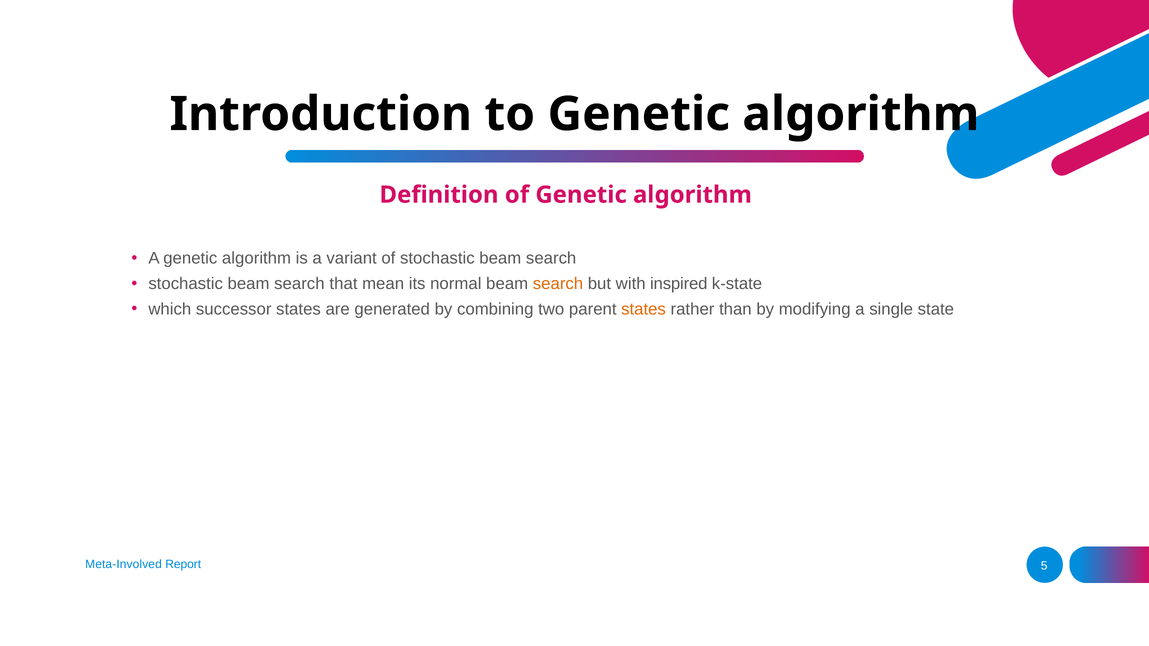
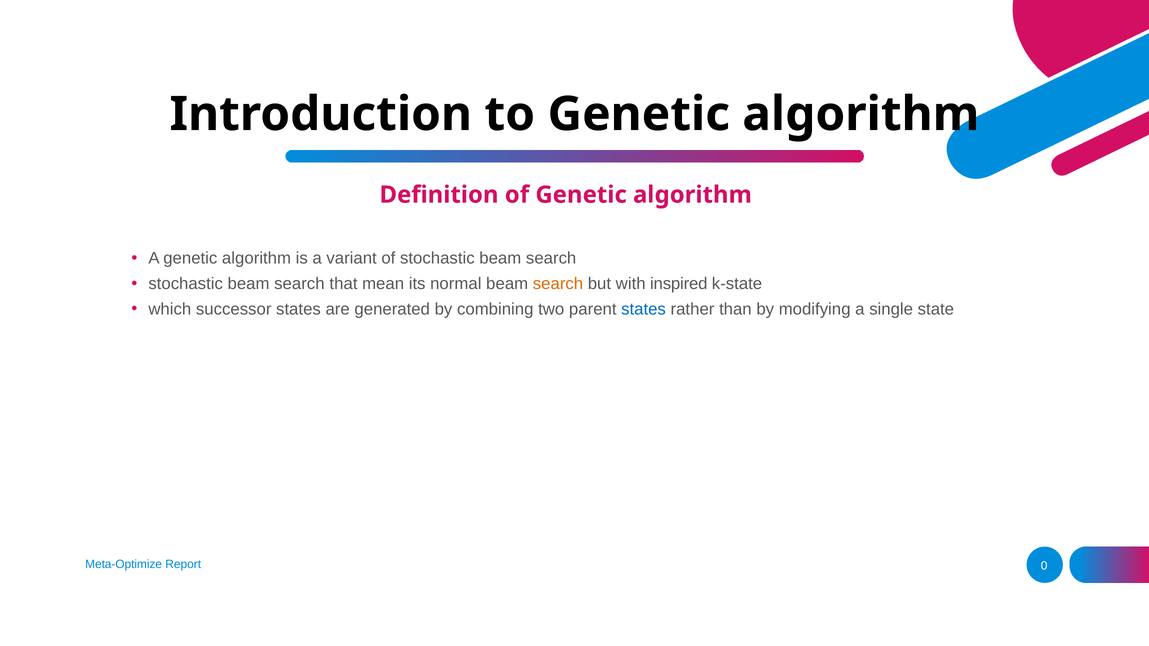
states colour: orange -> blue (644, 309)
Meta-Involved: Meta-Involved -> Meta-Optimize (124, 564)
5: 5 -> 0 (1044, 566)
